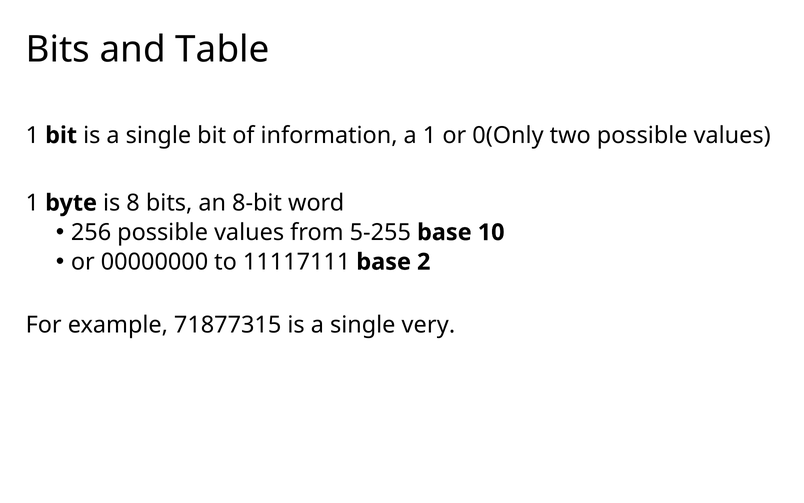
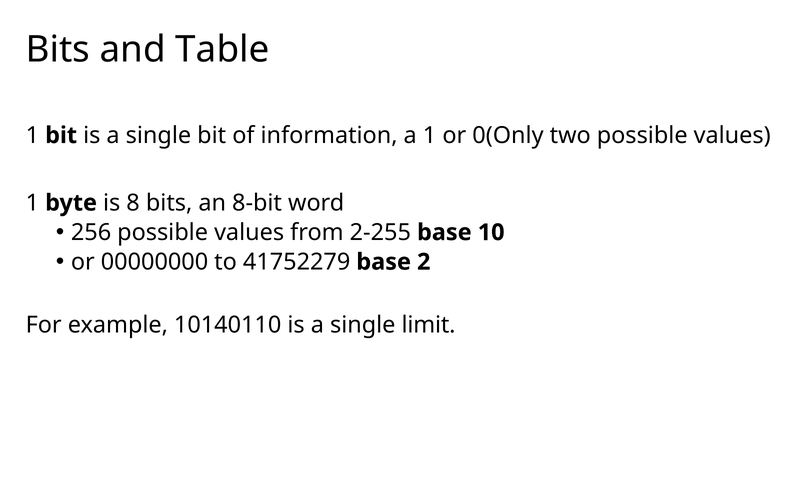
5-255: 5-255 -> 2-255 (380, 232)
11117111: 11117111 -> 41752279 (297, 262)
71877315: 71877315 -> 10140110 (228, 325)
very: very -> limit (429, 325)
